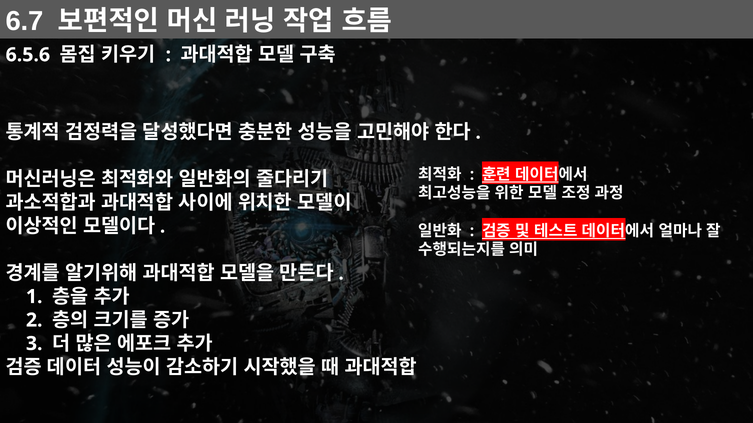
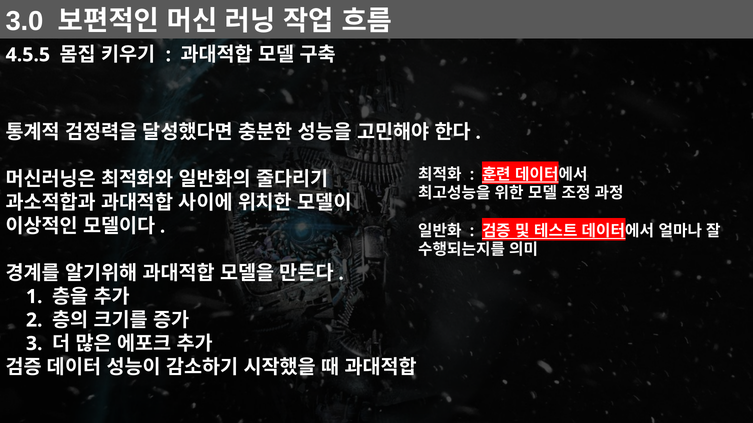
6.7: 6.7 -> 3.0 (25, 21)
6.5.6: 6.5.6 -> 4.5.5 (28, 55)
